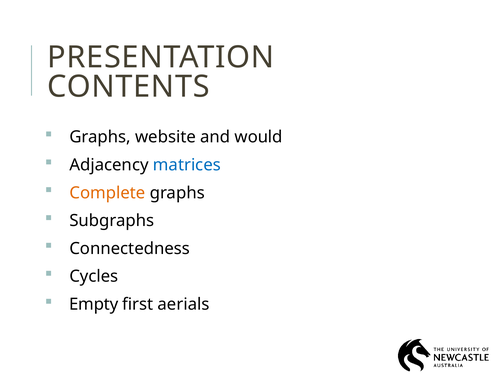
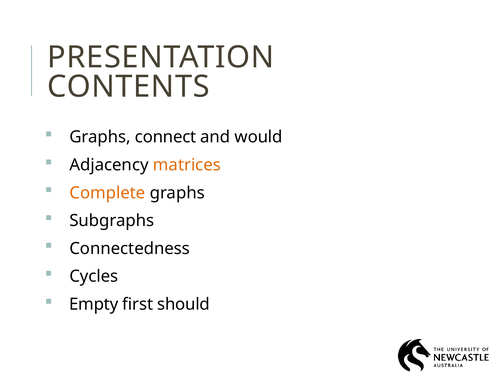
website: website -> connect (166, 137)
matrices colour: blue -> orange (187, 165)
aerials: aerials -> should (184, 305)
